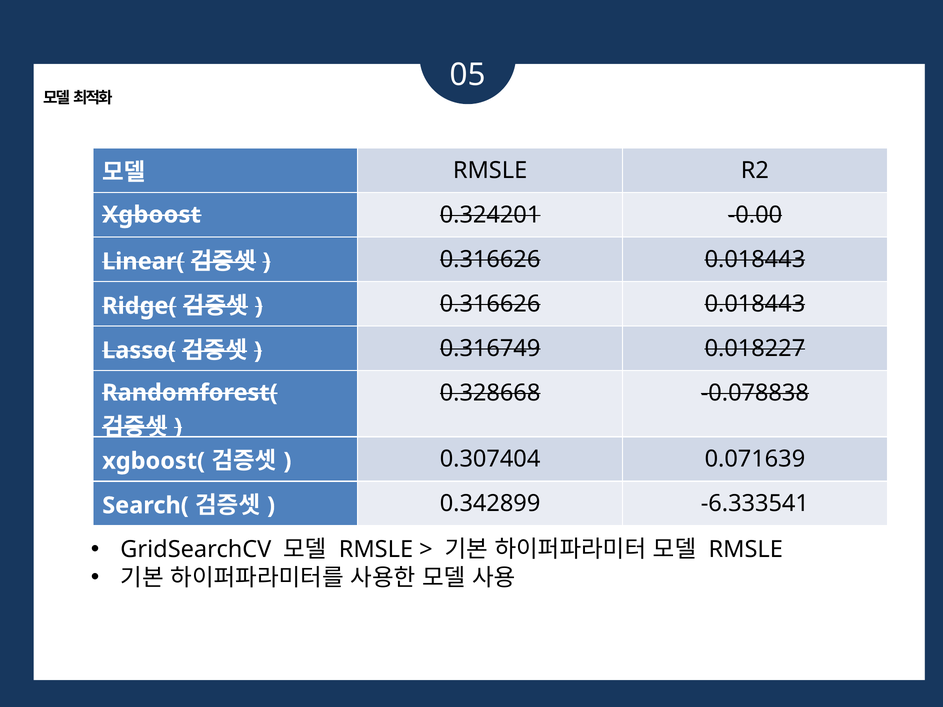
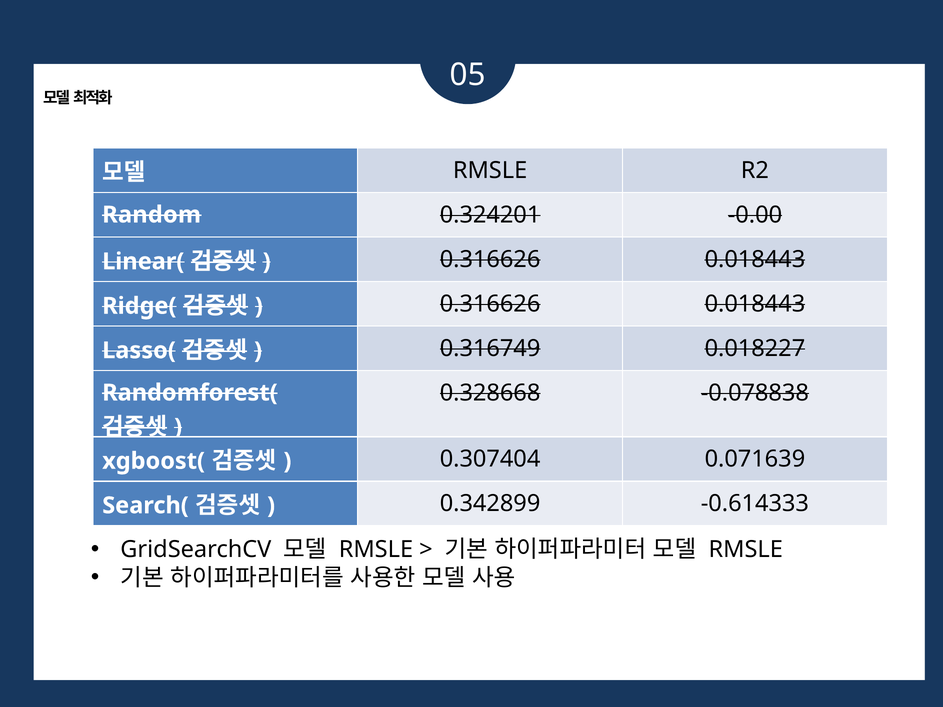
Xgboost: Xgboost -> Random (152, 215)
-6.333541: -6.333541 -> -0.614333 (755, 503)
